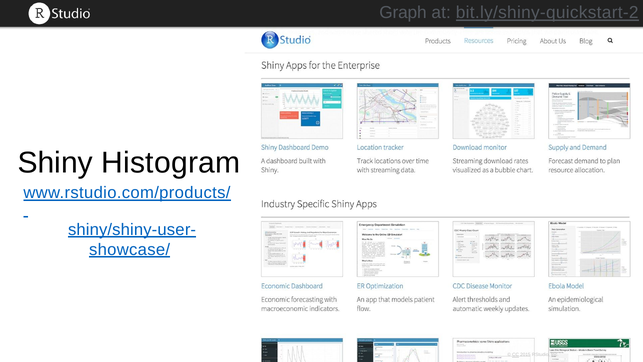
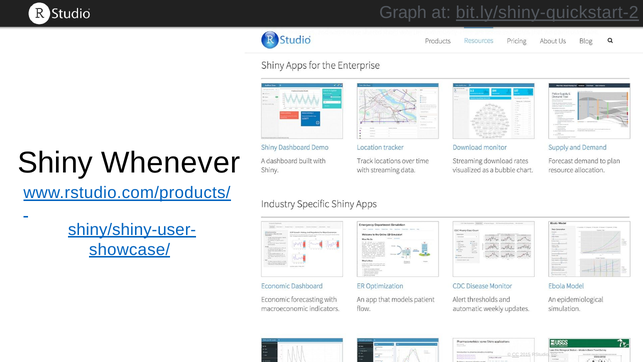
Histogram: Histogram -> Whenever (171, 163)
